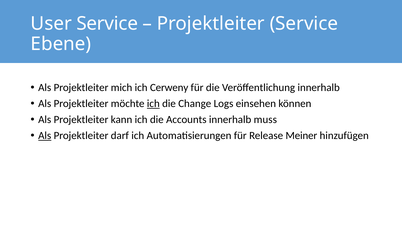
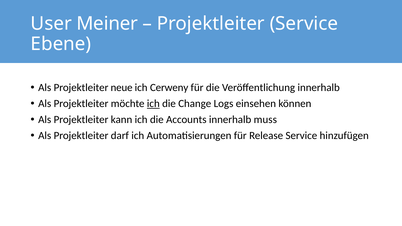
User Service: Service -> Meiner (107, 24)
mich: mich -> neue (122, 88)
Als underline: present -> none (45, 136)
Release Meiner: Meiner -> Service (301, 136)
